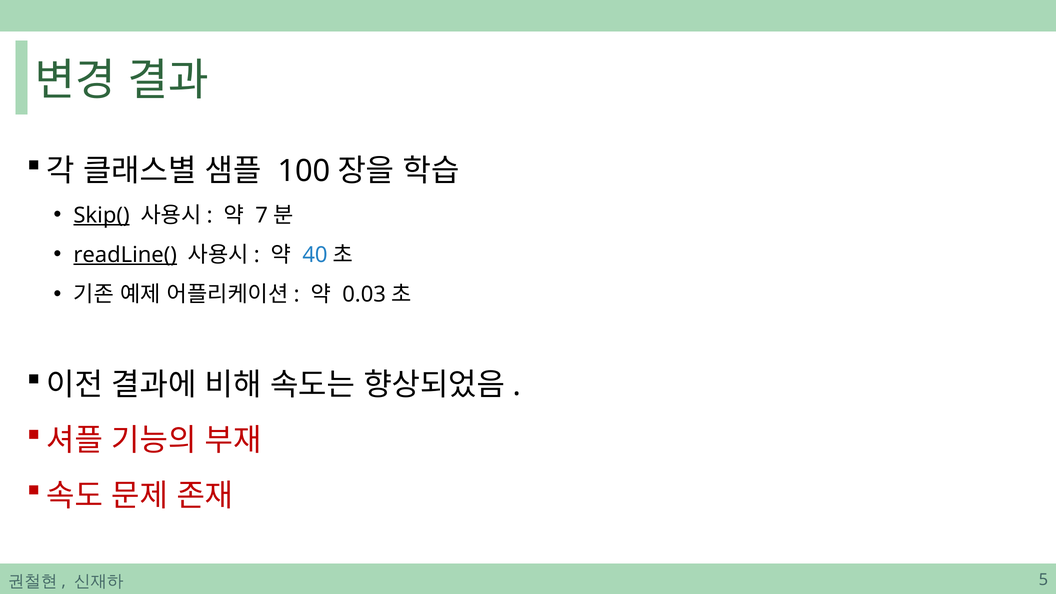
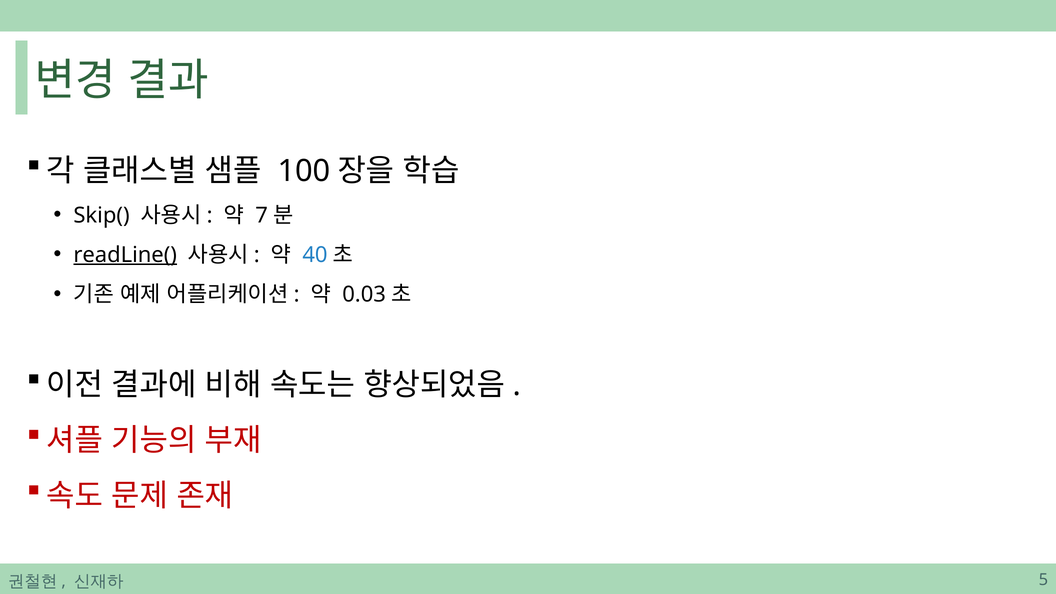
Skip( underline: present -> none (102, 215)
